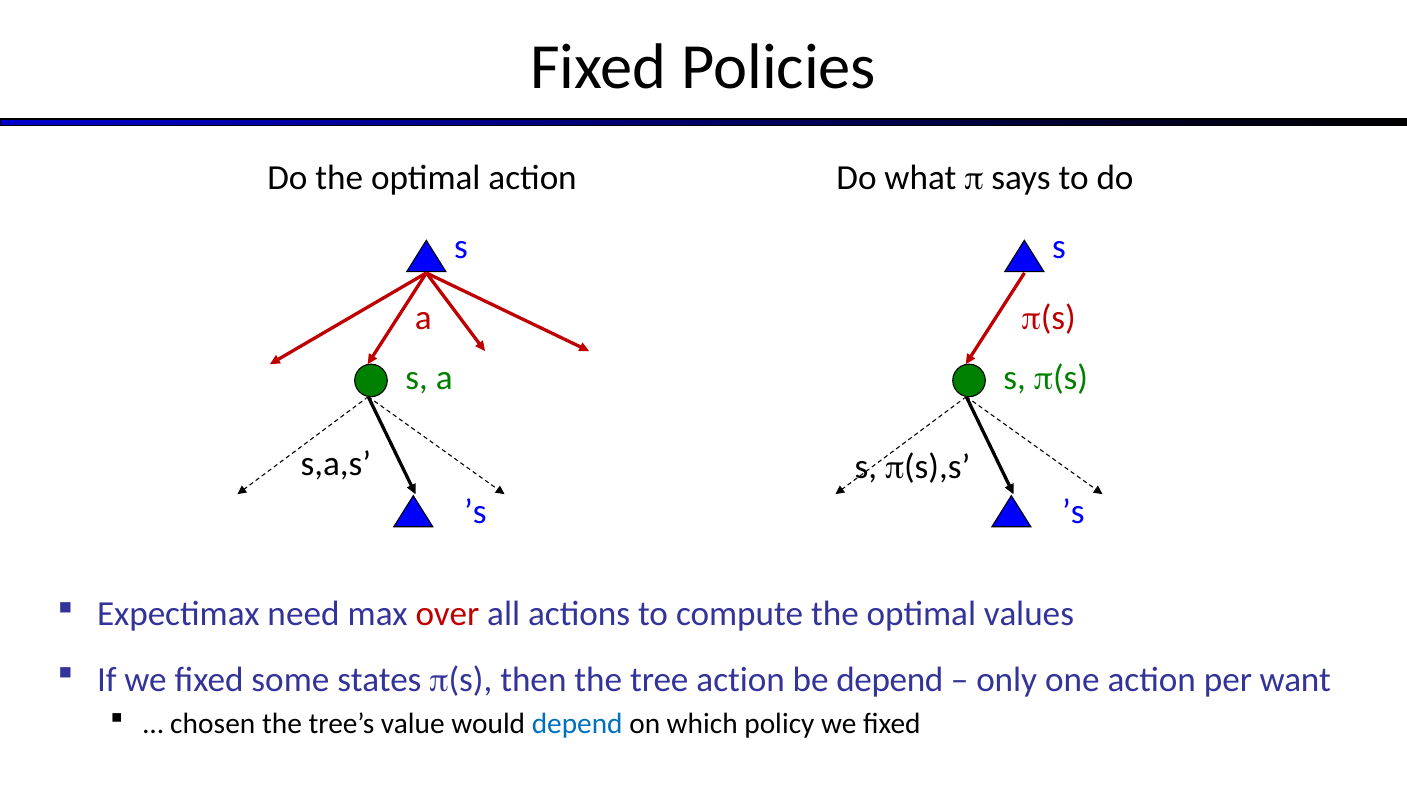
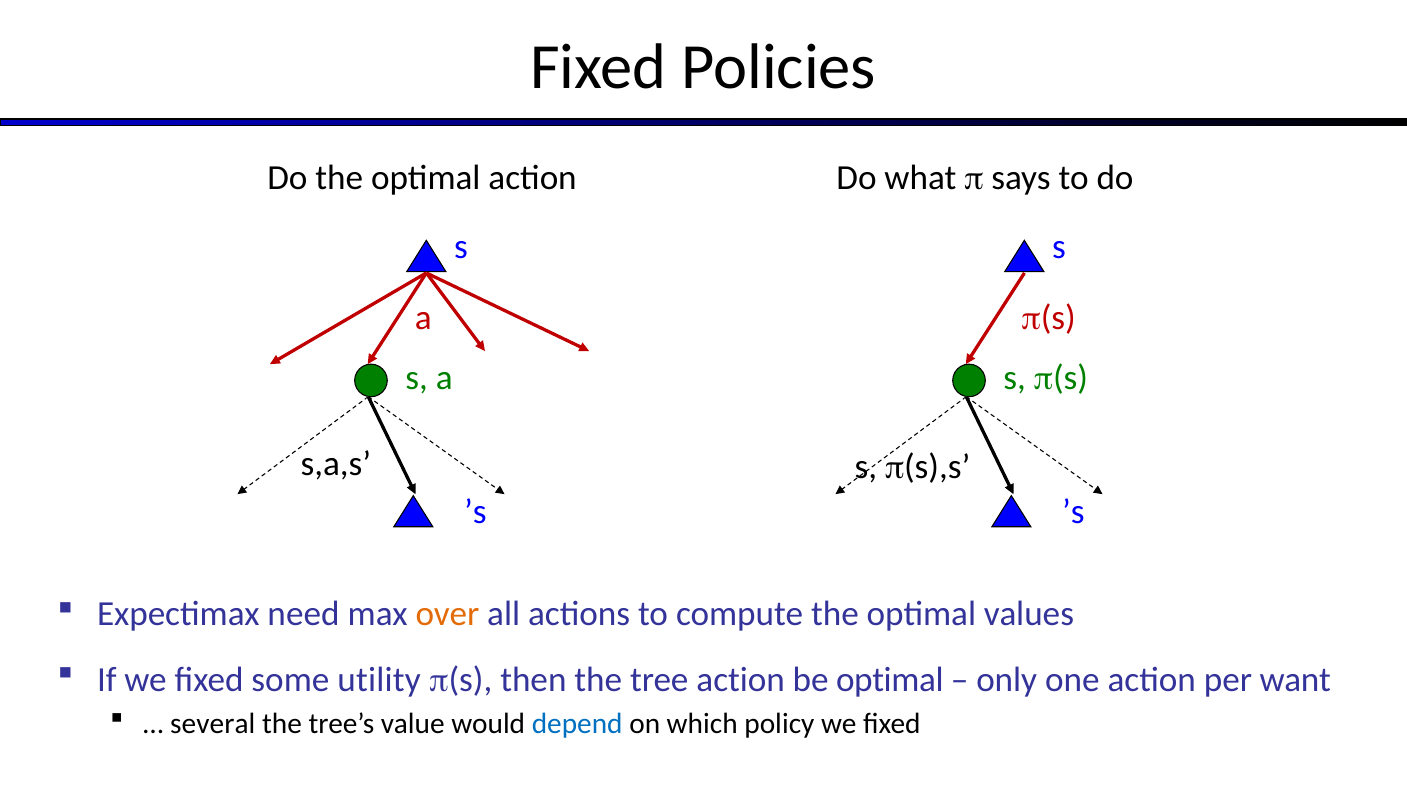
over colour: red -> orange (447, 615)
states: states -> utility (379, 680)
be depend: depend -> optimal (890, 680)
chosen: chosen -> several (213, 724)
